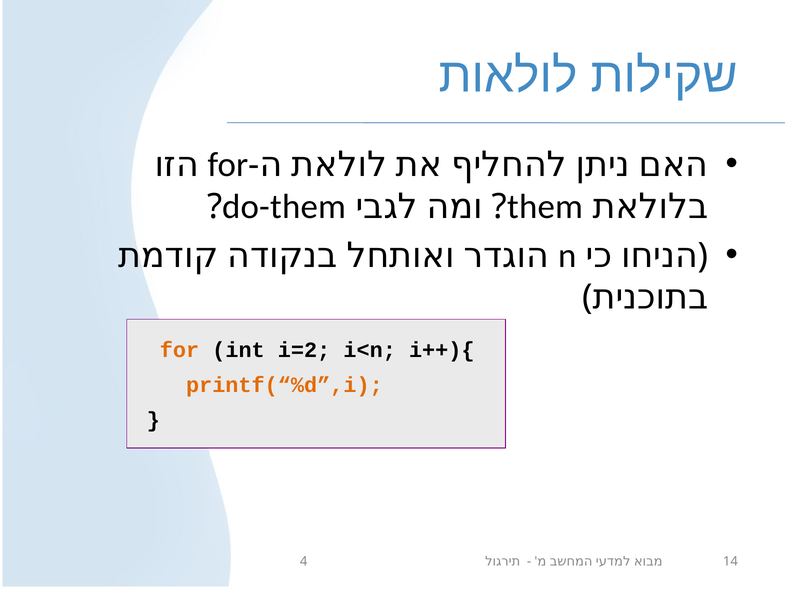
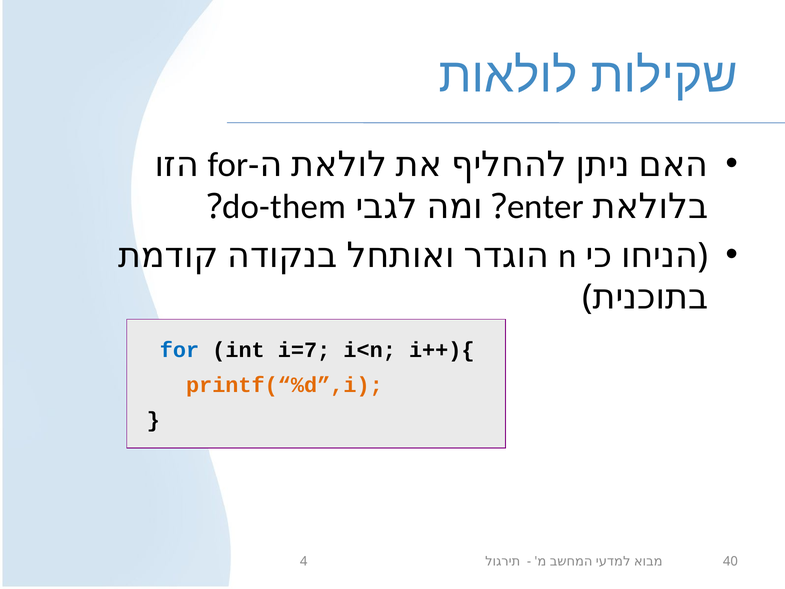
them: them -> enter (545, 207)
for colour: orange -> blue (179, 350)
i=2: i=2 -> i=7 (304, 350)
14: 14 -> 40 (730, 561)
